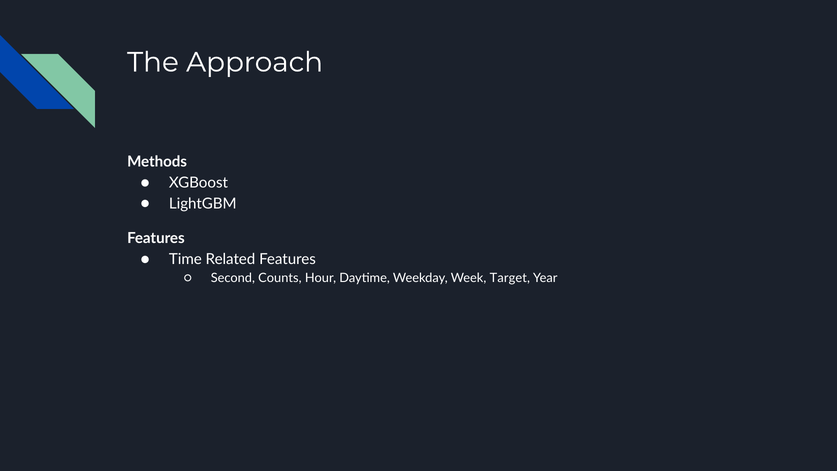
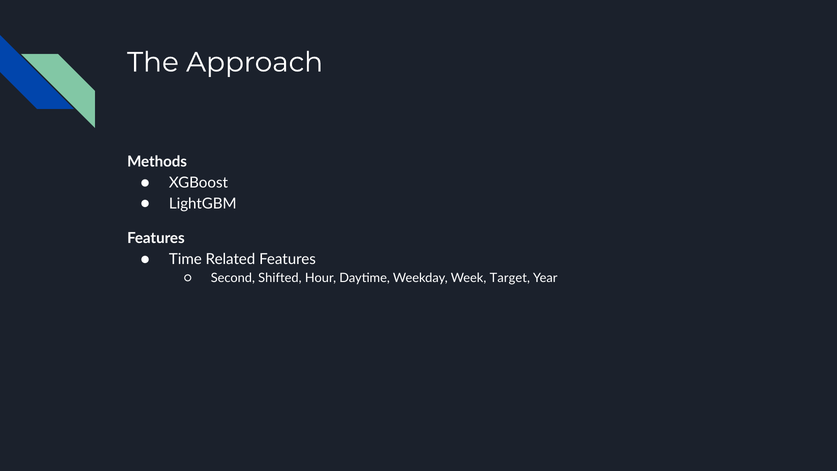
Counts: Counts -> Shifted (280, 278)
